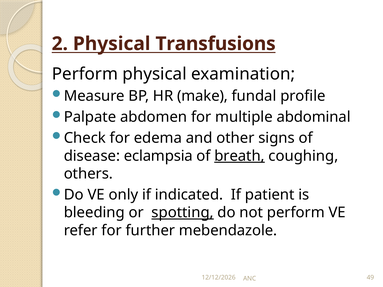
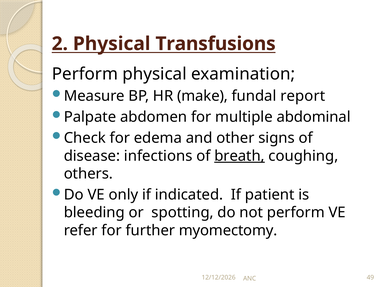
profile: profile -> report (303, 96)
eclampsia: eclampsia -> infections (158, 156)
spotting underline: present -> none (183, 213)
mebendazole: mebendazole -> myomectomy (228, 231)
